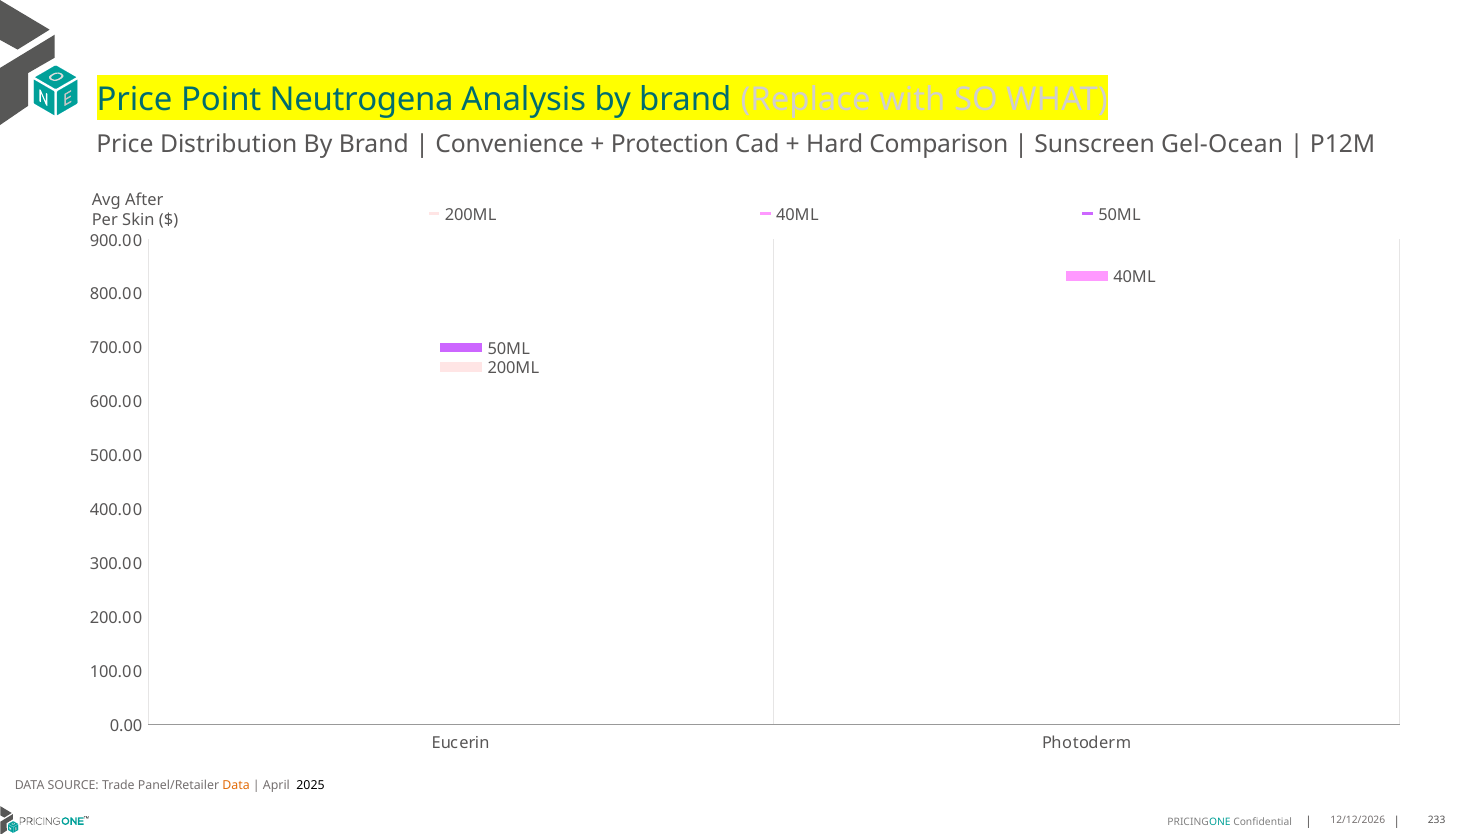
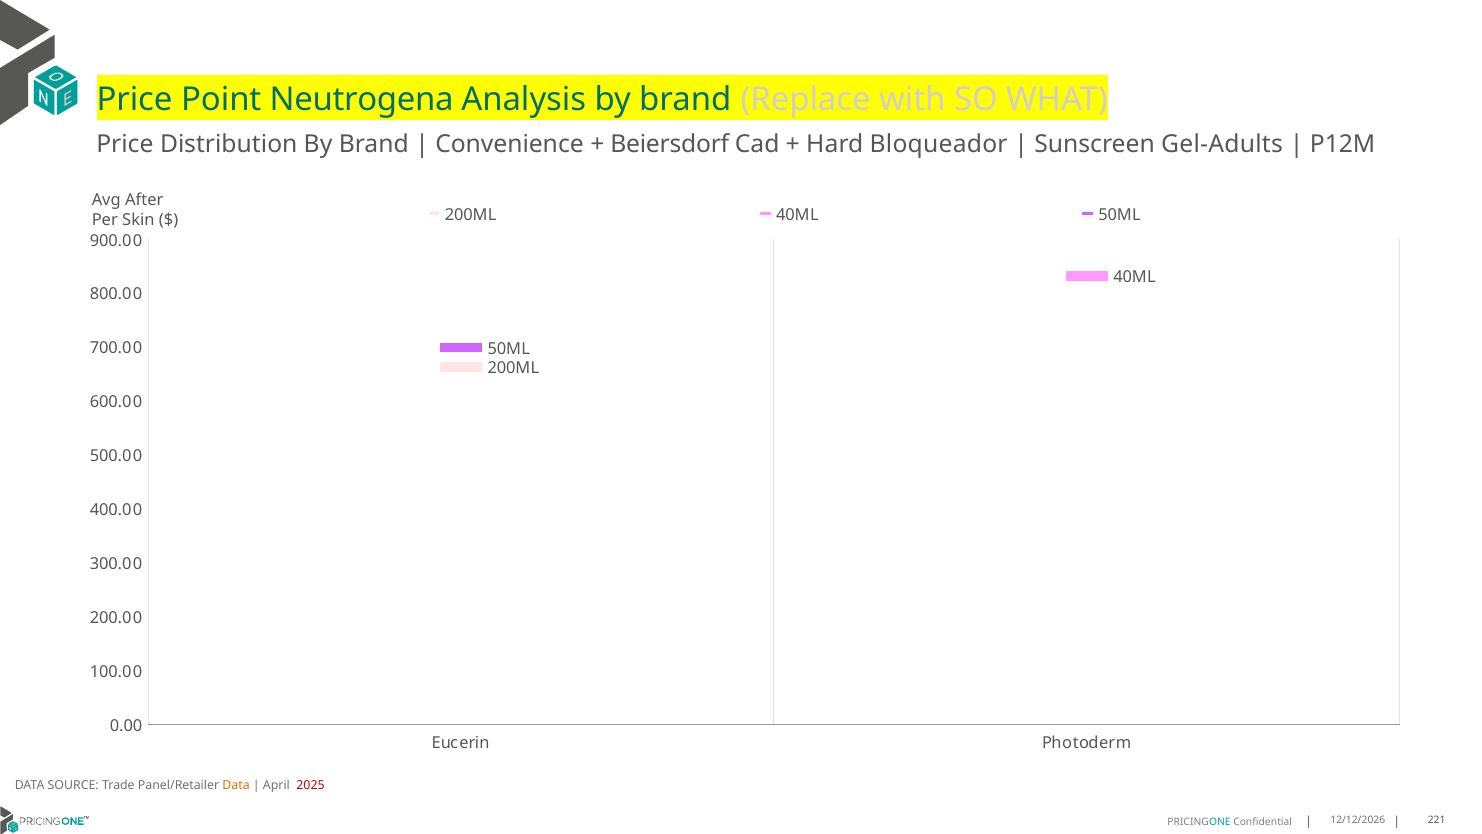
Protection: Protection -> Beiersdorf (670, 144)
Comparison: Comparison -> Bloqueador (939, 144)
Gel-Ocean: Gel-Ocean -> Gel-Adults (1222, 144)
2025 colour: black -> red (311, 785)
233: 233 -> 221 (1437, 820)
